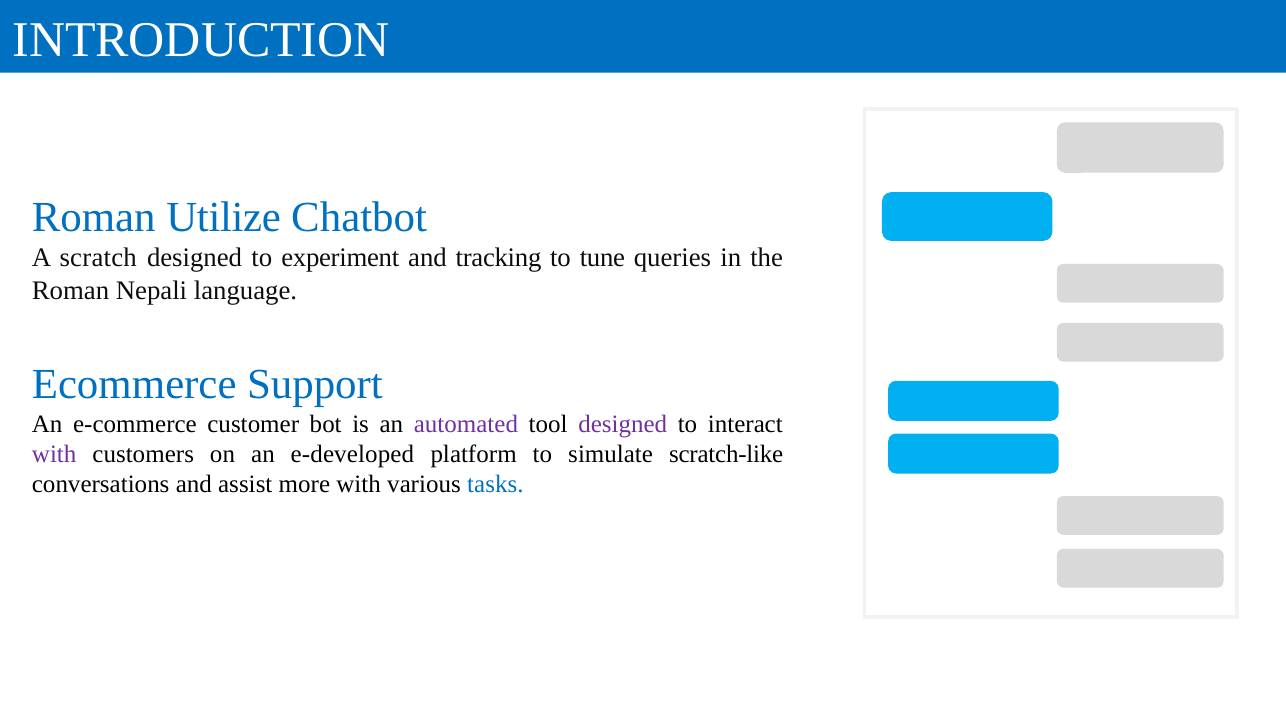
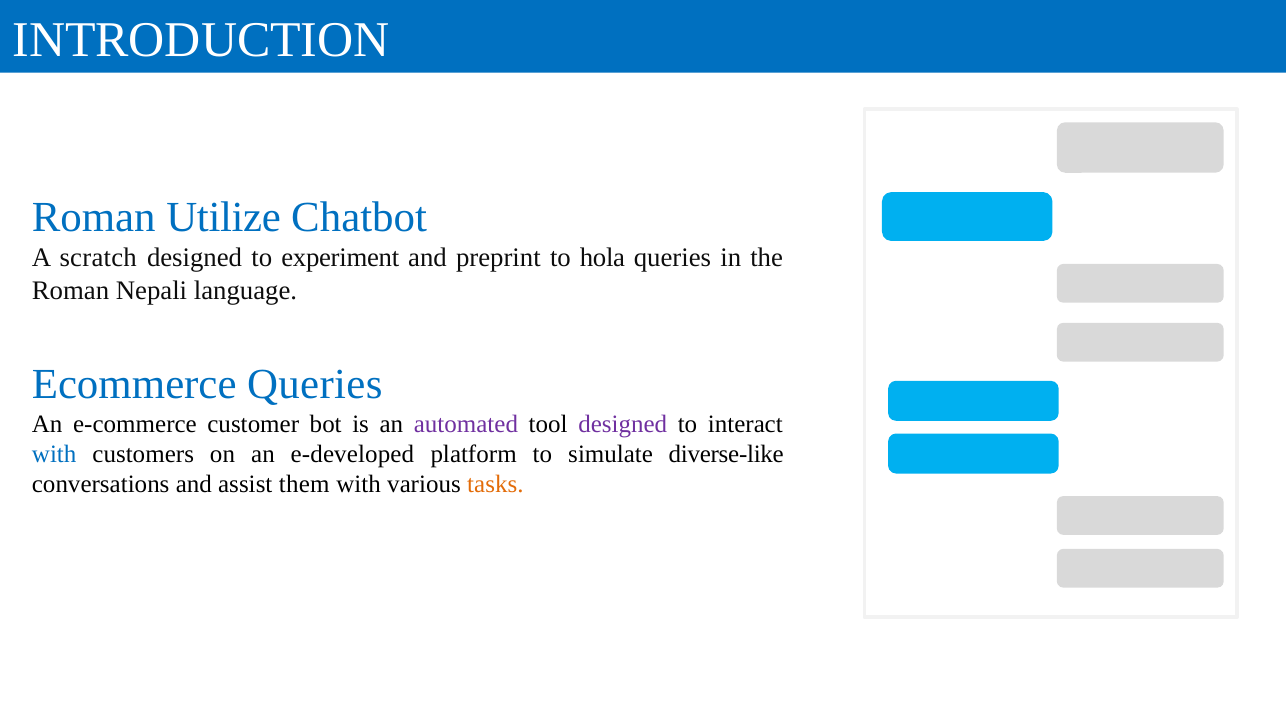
tracking: tracking -> preprint (498, 258)
tune: tune -> hola (602, 258)
Ecommerce Support: Support -> Queries (315, 385)
with colour: purple -> blue (54, 454)
scratch-like: scratch-like -> diverse-like (726, 454)
more: more -> them (304, 484)
tasks colour: blue -> orange (495, 484)
